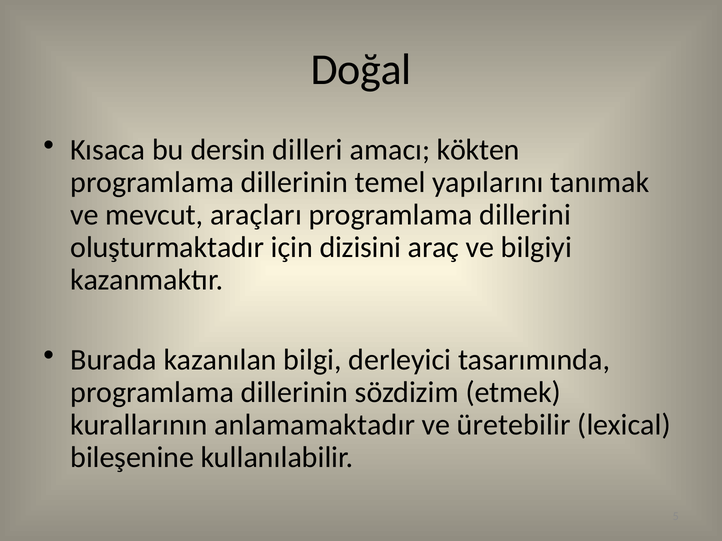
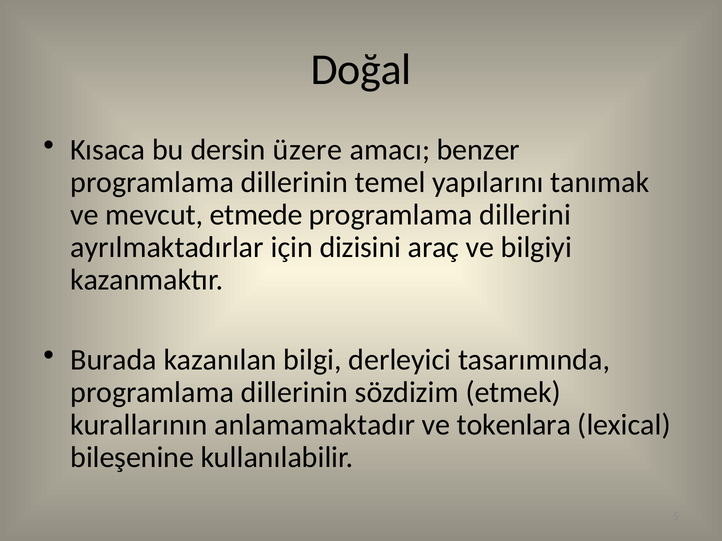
dilleri: dilleri -> üzere (308, 150)
kökten: kökten -> benzer (478, 150)
araçları: araçları -> etmede (256, 215)
oluşturmaktadır: oluşturmaktadır -> ayrılmaktadırlar (167, 248)
üretebilir: üretebilir -> tokenlara (514, 425)
